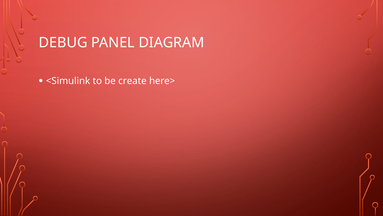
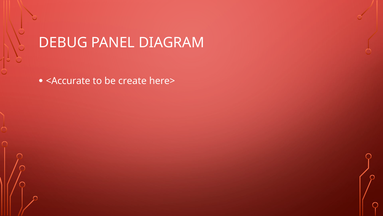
<Simulink: <Simulink -> <Accurate (68, 81)
